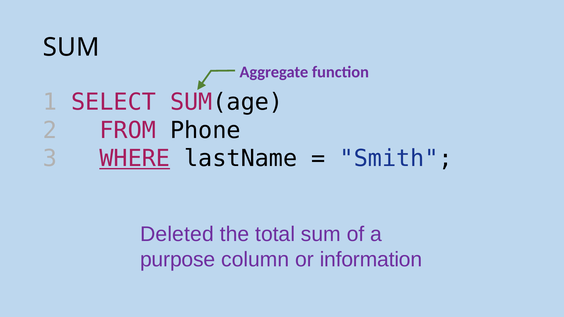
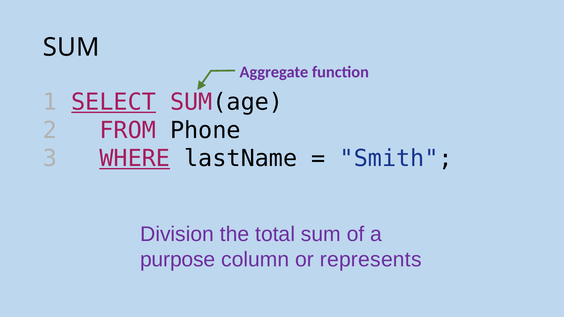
SELECT underline: none -> present (114, 102)
Deleted: Deleted -> Division (177, 234)
information: information -> represents (371, 260)
